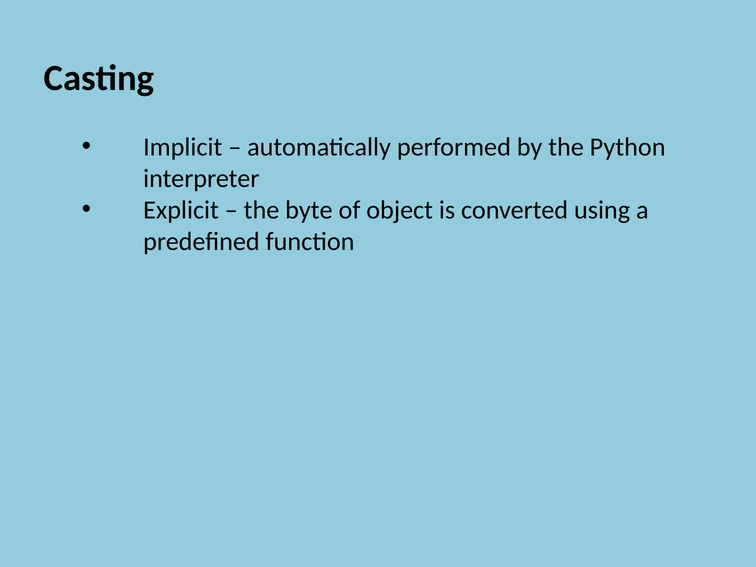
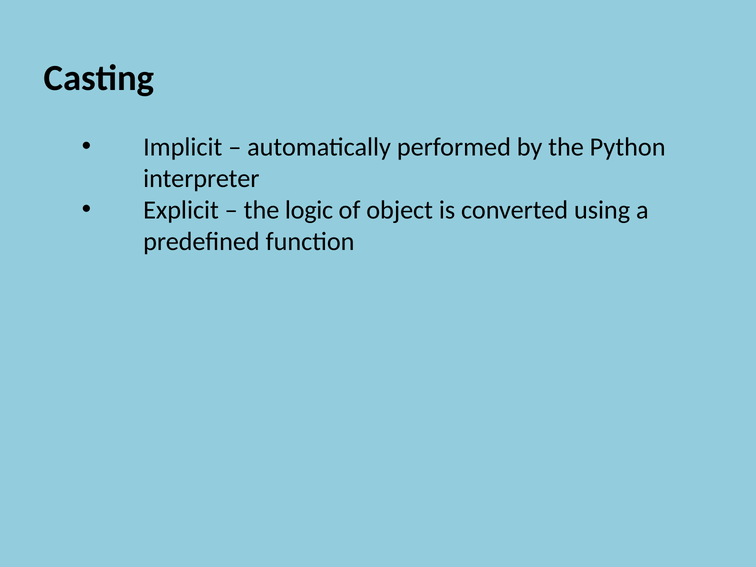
byte: byte -> logic (309, 210)
